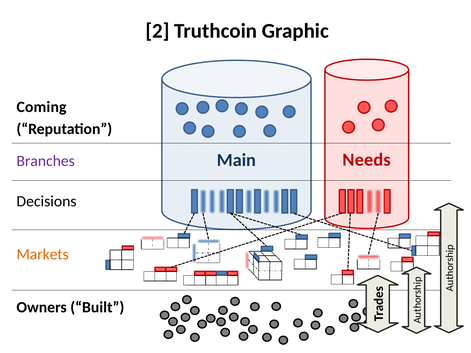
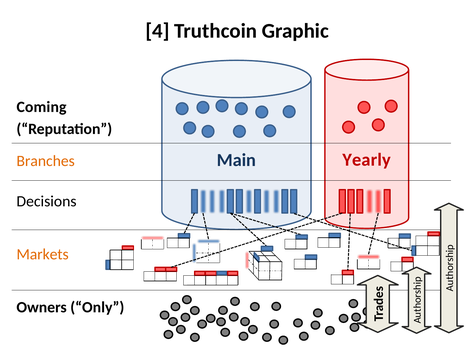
2: 2 -> 4 (157, 31)
Needs: Needs -> Yearly (367, 160)
Branches colour: purple -> orange (46, 161)
Built: Built -> Only (97, 308)
